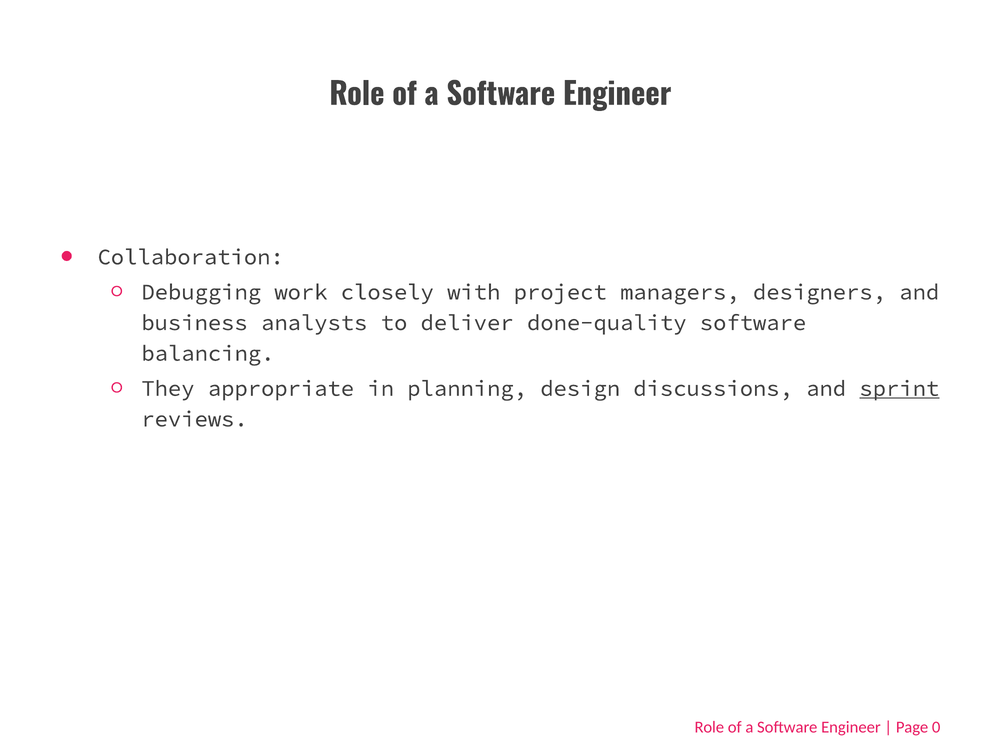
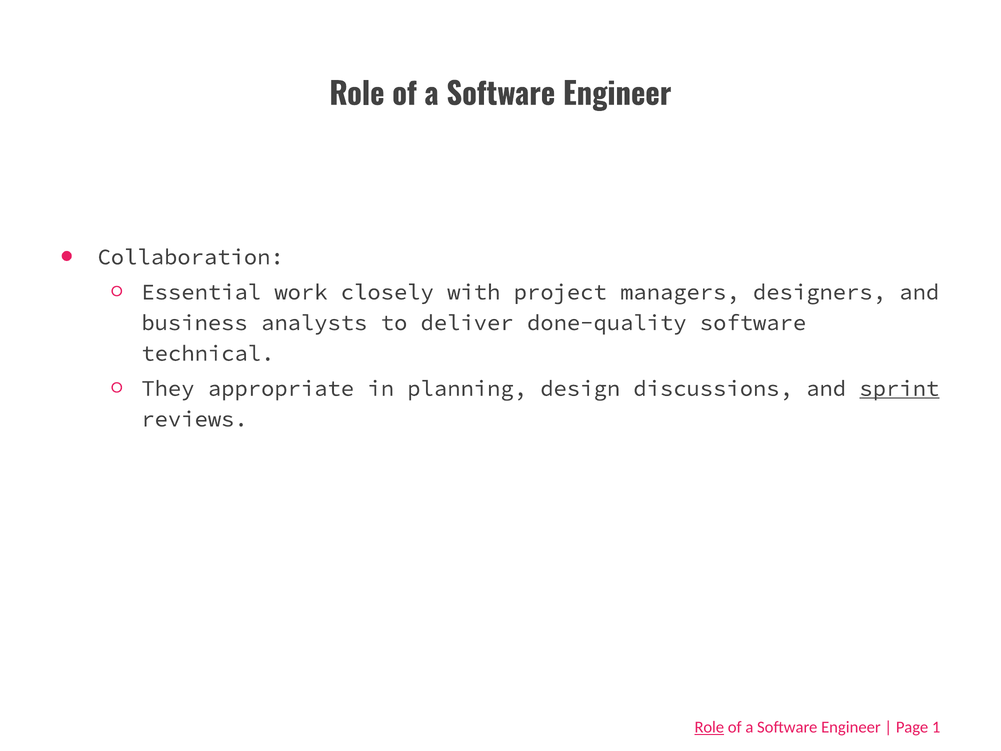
Debugging: Debugging -> Essential (201, 292)
balancing: balancing -> technical (208, 353)
Role underline: none -> present (709, 727)
0: 0 -> 1 (936, 727)
